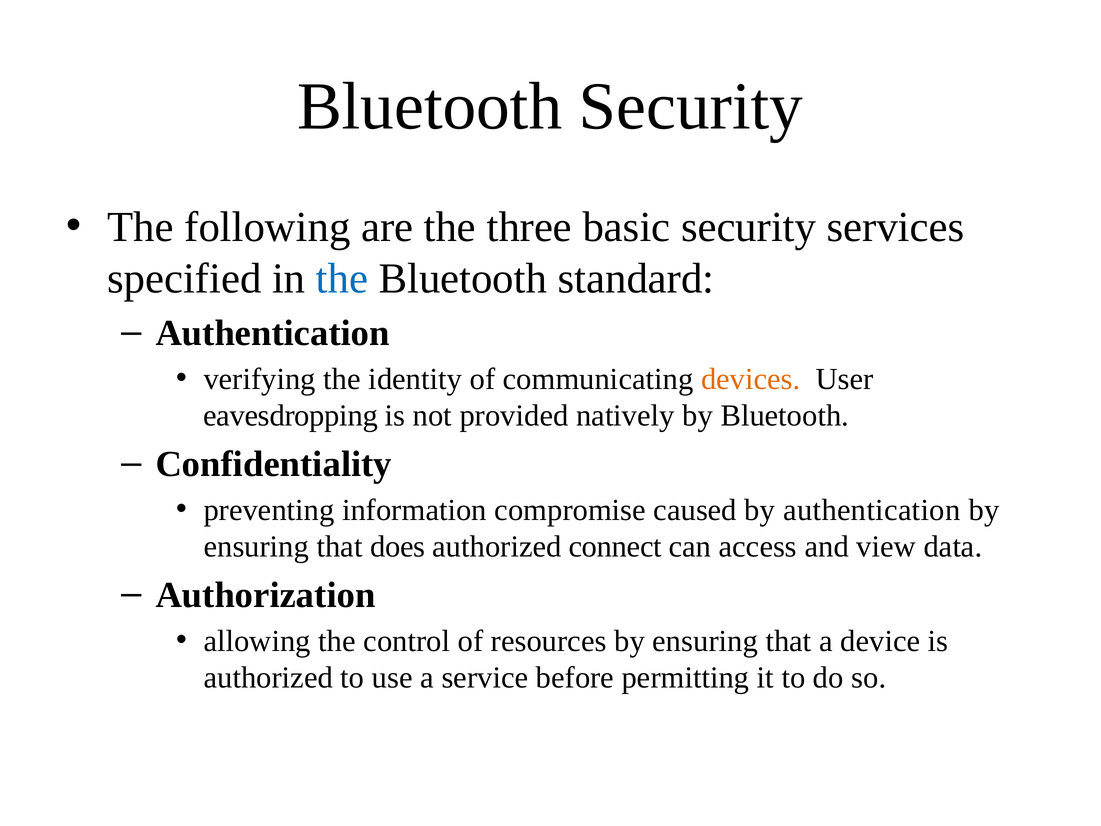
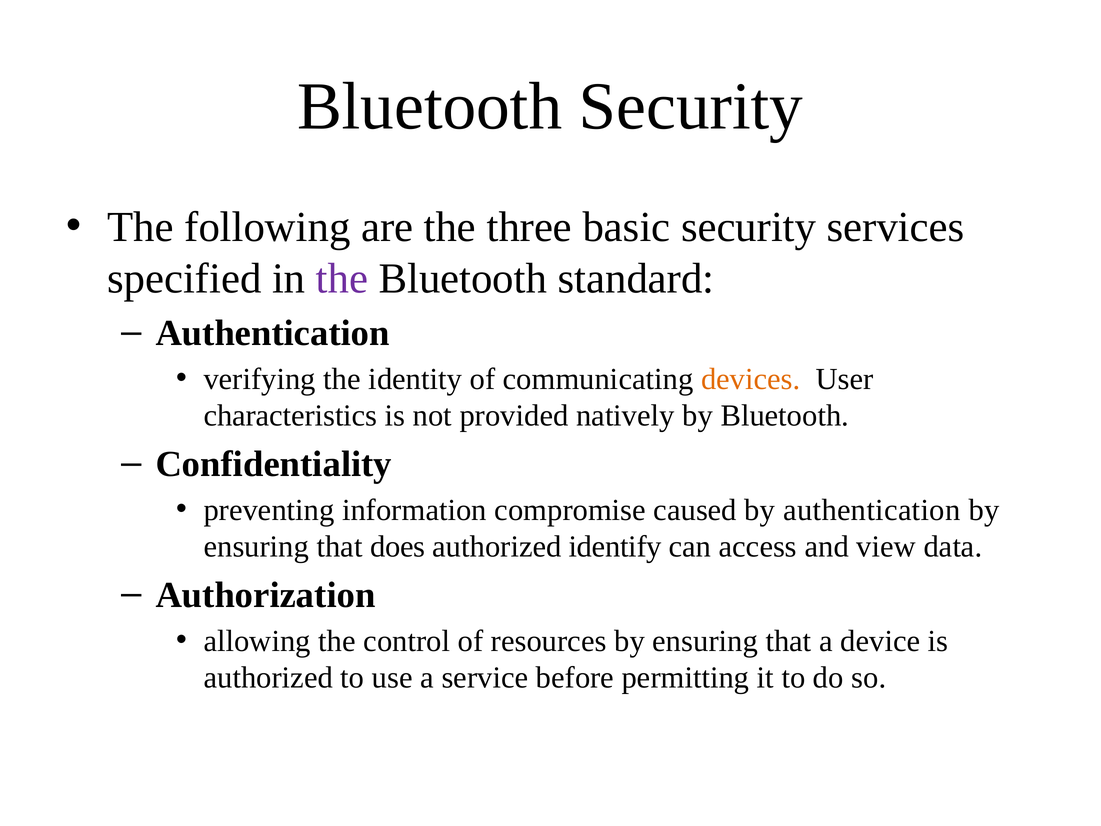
the colour: blue -> purple (342, 278)
eavesdropping: eavesdropping -> characteristics (290, 416)
connect: connect -> identify (615, 547)
